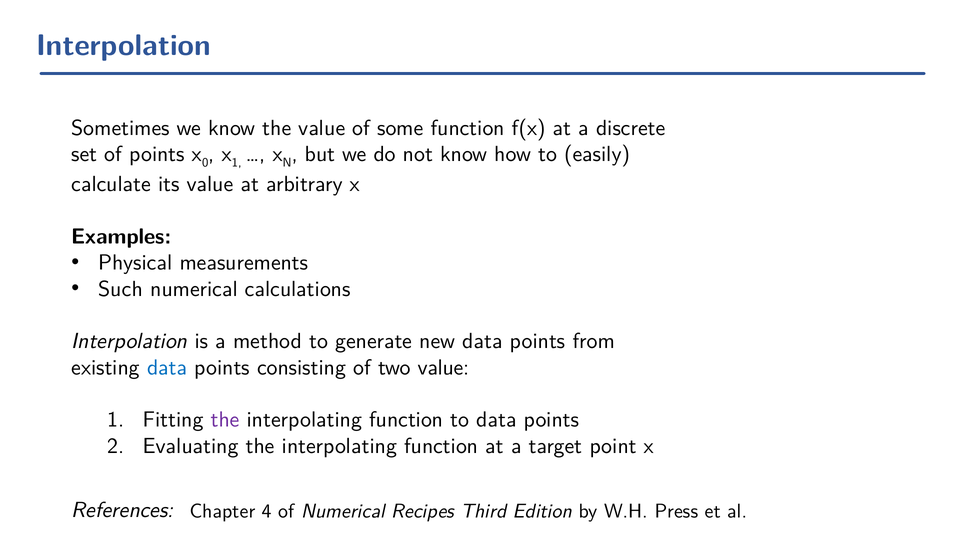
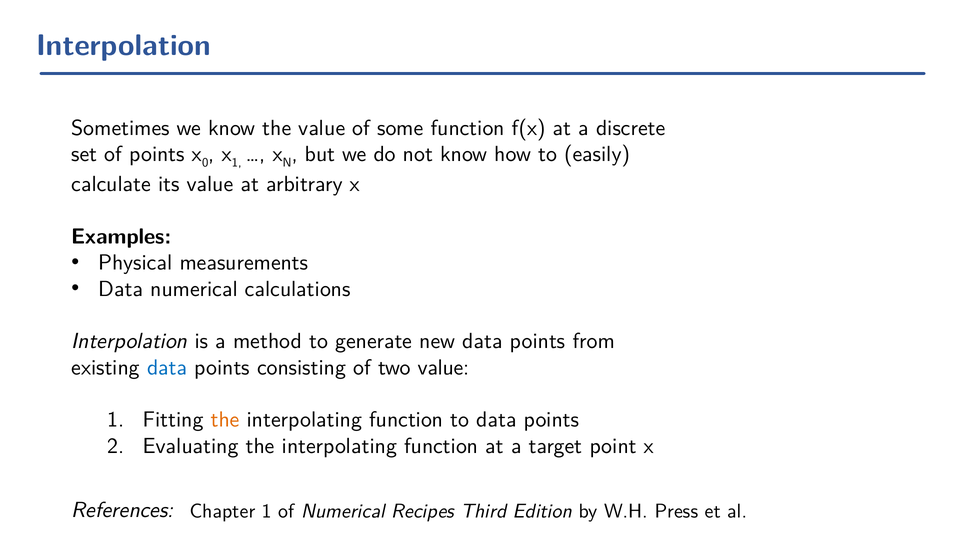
Such: Such -> Data (121, 289)
the colour: purple -> orange (225, 420)
Chapter 4: 4 -> 1 (267, 511)
